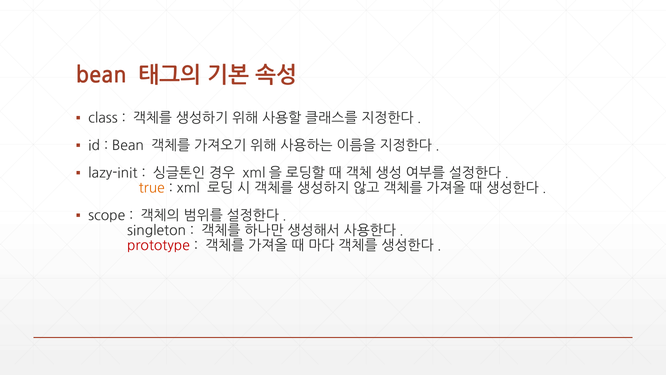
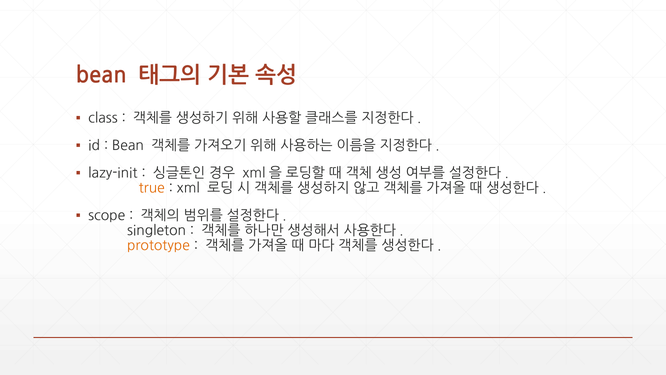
prototype colour: red -> orange (158, 246)
